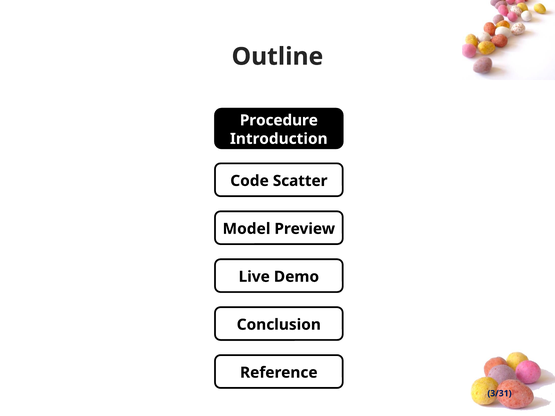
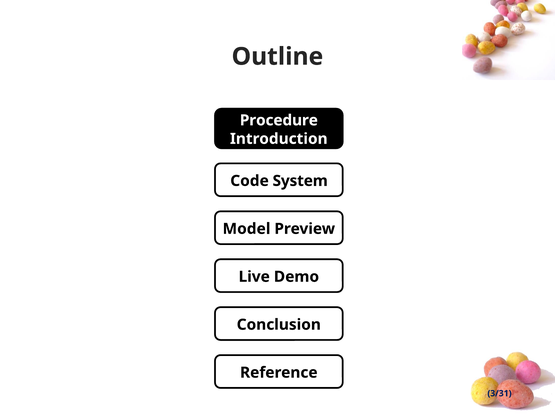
Scatter: Scatter -> System (300, 181)
